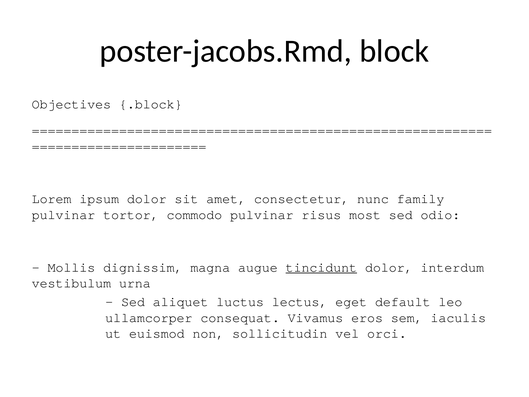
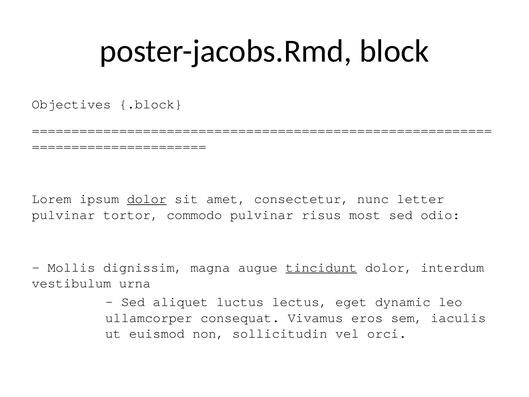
dolor underline: none -> present (147, 199)
family: family -> letter (421, 199)
default: default -> dynamic (403, 302)
